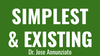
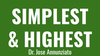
EXISTING: EXISTING -> HIGHEST (58, 41)
